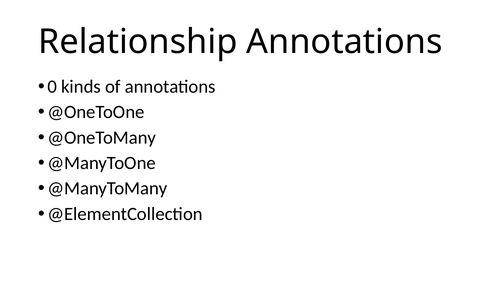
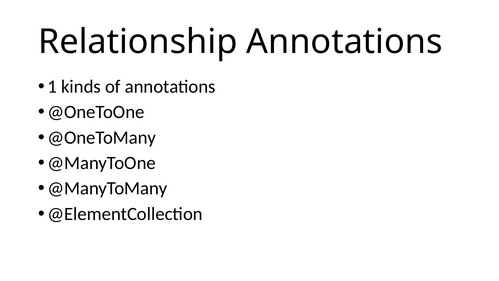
0: 0 -> 1 (52, 87)
